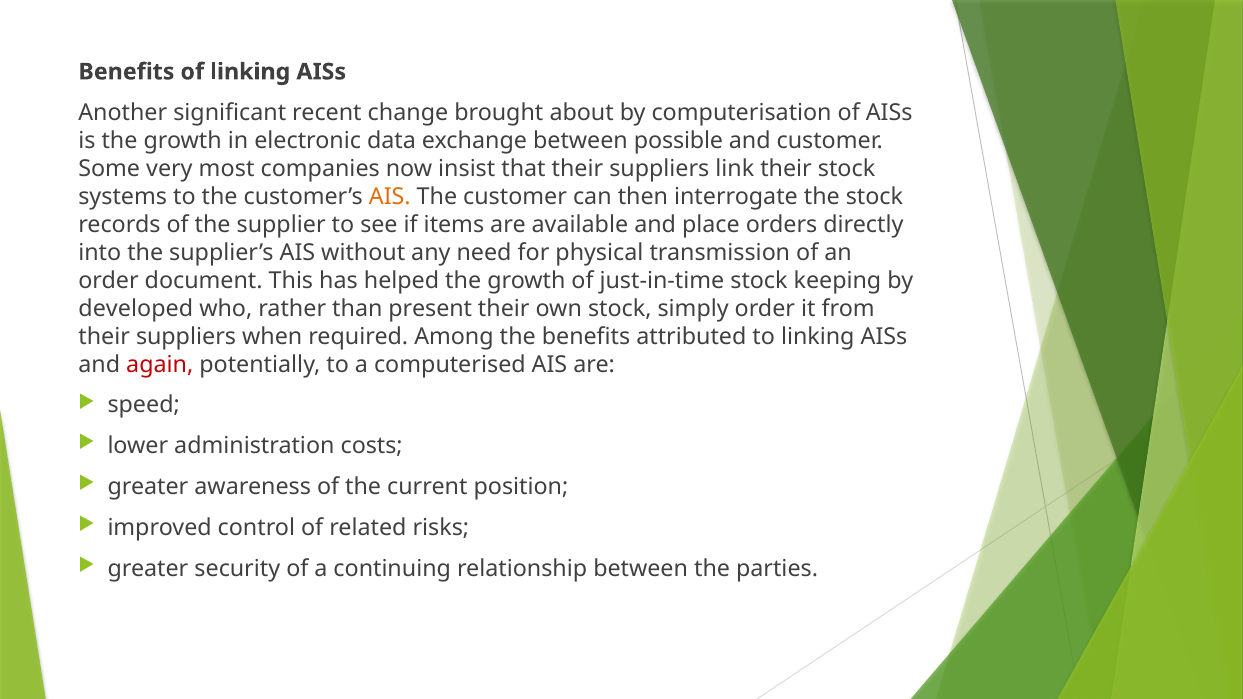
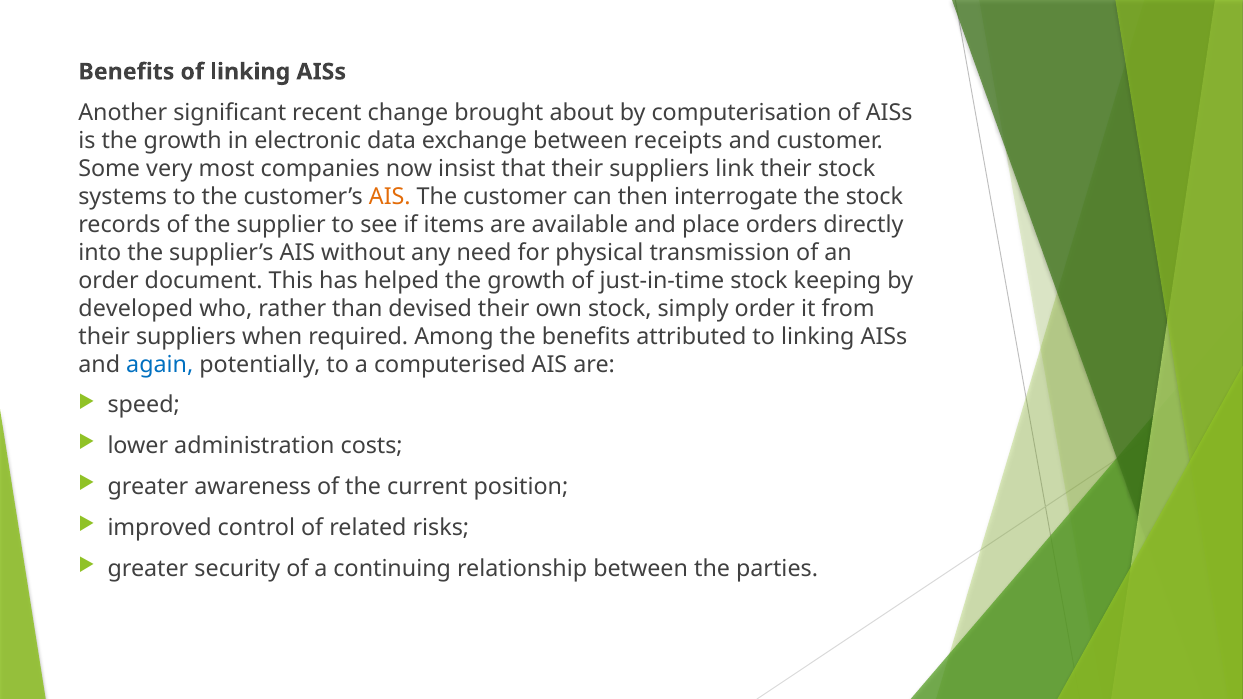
possible: possible -> receipts (678, 141)
present: present -> devised (430, 309)
again colour: red -> blue (160, 364)
